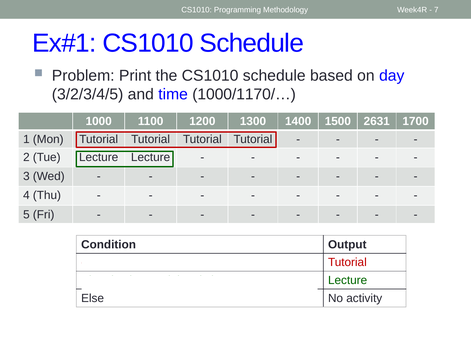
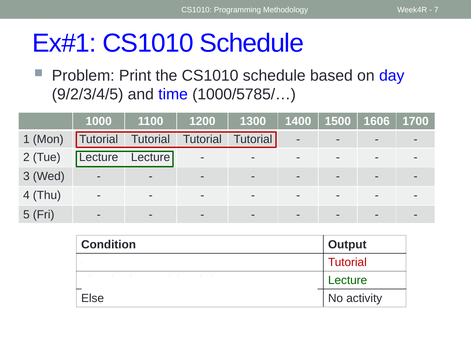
3/2/3/4/5: 3/2/3/4/5 -> 9/2/3/4/5 (88, 94)
1000/1170/…: 1000/1170/… -> 1000/5785/… (244, 94)
2631: 2631 -> 1606 (377, 122)
